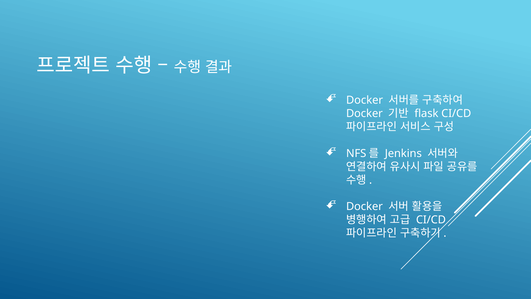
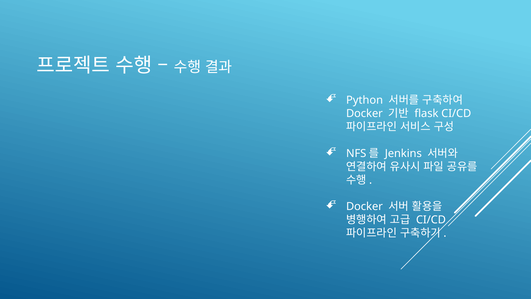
Docker: Docker -> Python (365, 100)
